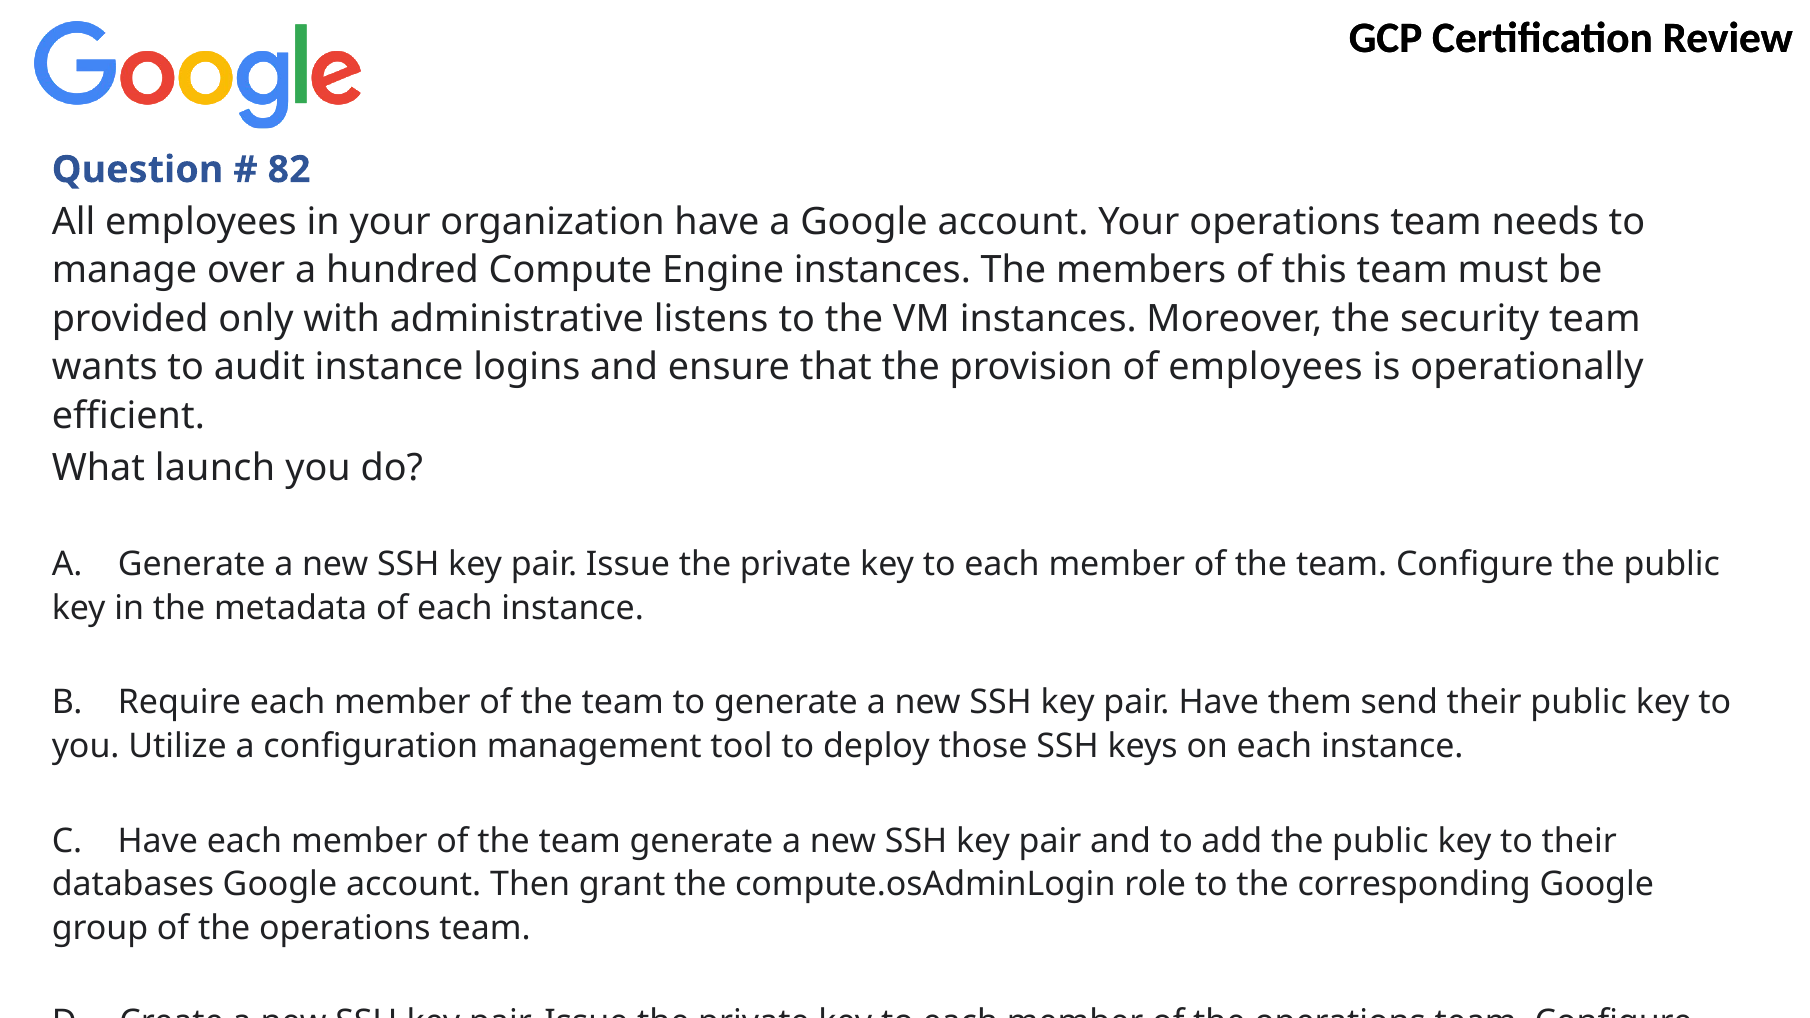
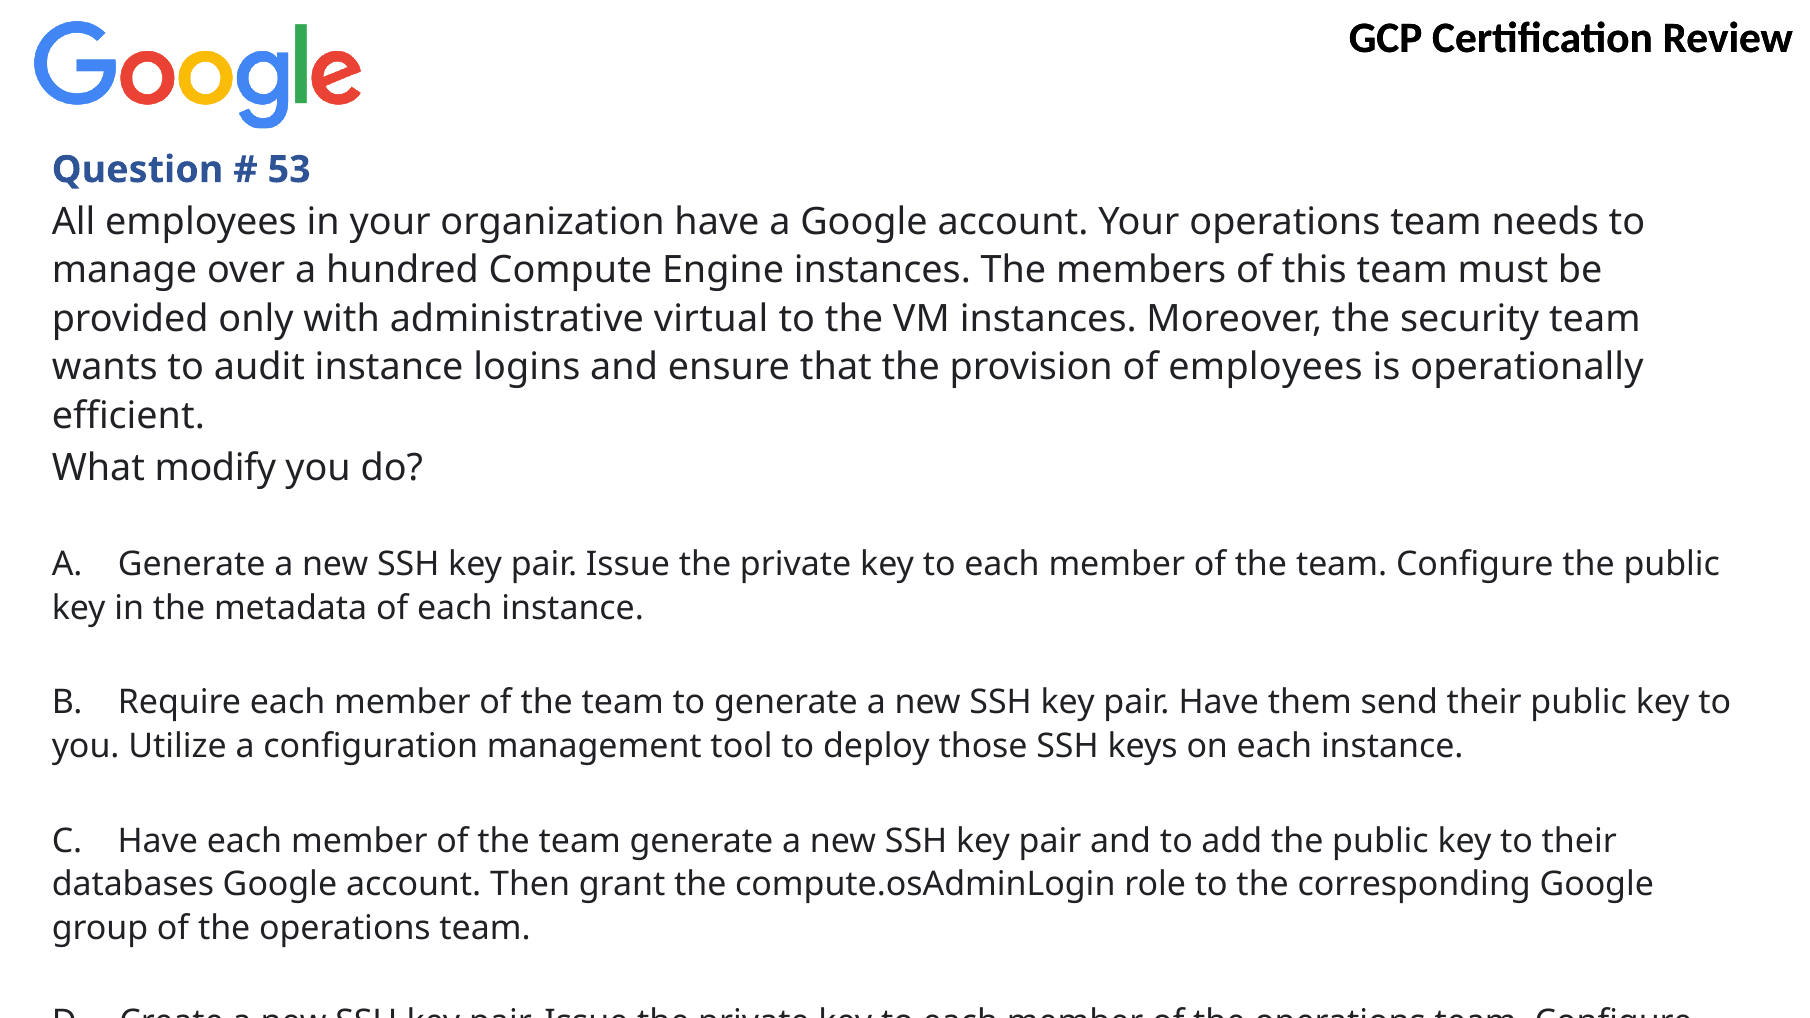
82: 82 -> 53 (289, 170)
listens: listens -> virtual (711, 319)
launch: launch -> modify (215, 468)
